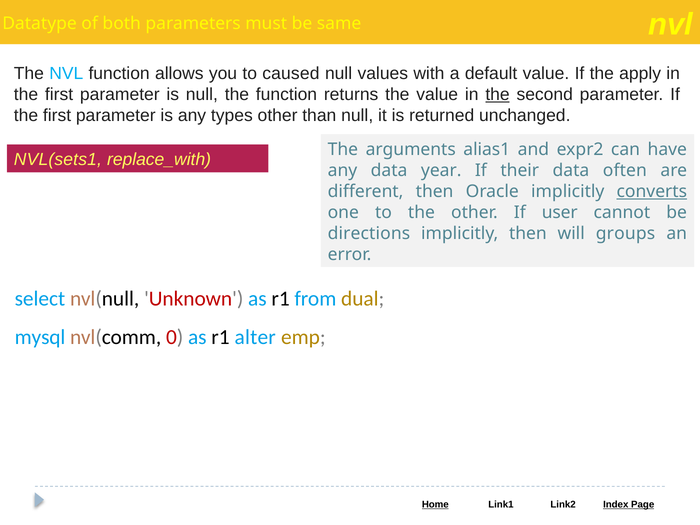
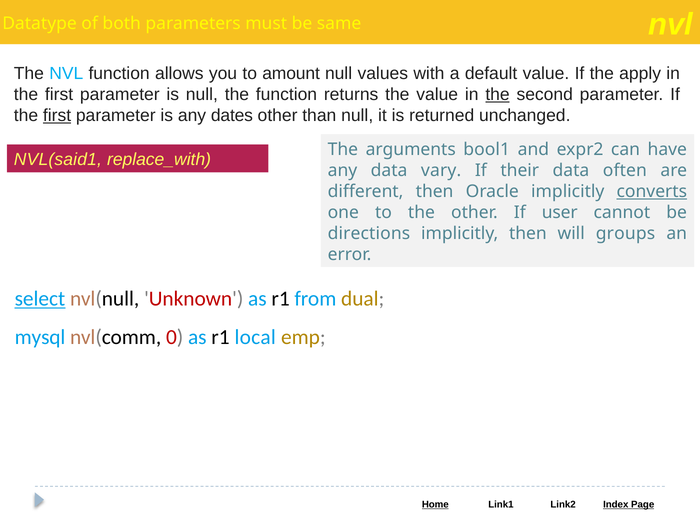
caused: caused -> amount (291, 73)
first underline: none -> present (57, 115)
types: types -> dates (232, 115)
NVL(sets1: NVL(sets1 -> NVL(said1 (58, 160)
alias1: alias1 -> bool1 (487, 149)
year: year -> vary (441, 170)
select underline: none -> present (40, 299)
alter: alter -> local (255, 337)
